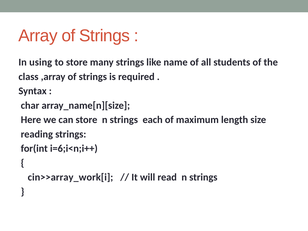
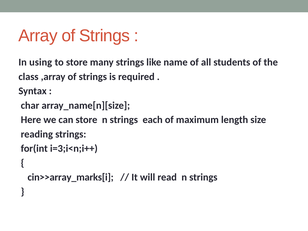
i=6;i<n;i++: i=6;i<n;i++ -> i=3;i<n;i++ (74, 149)
cin>>array_work[i: cin>>array_work[i -> cin>>array_marks[i (71, 177)
